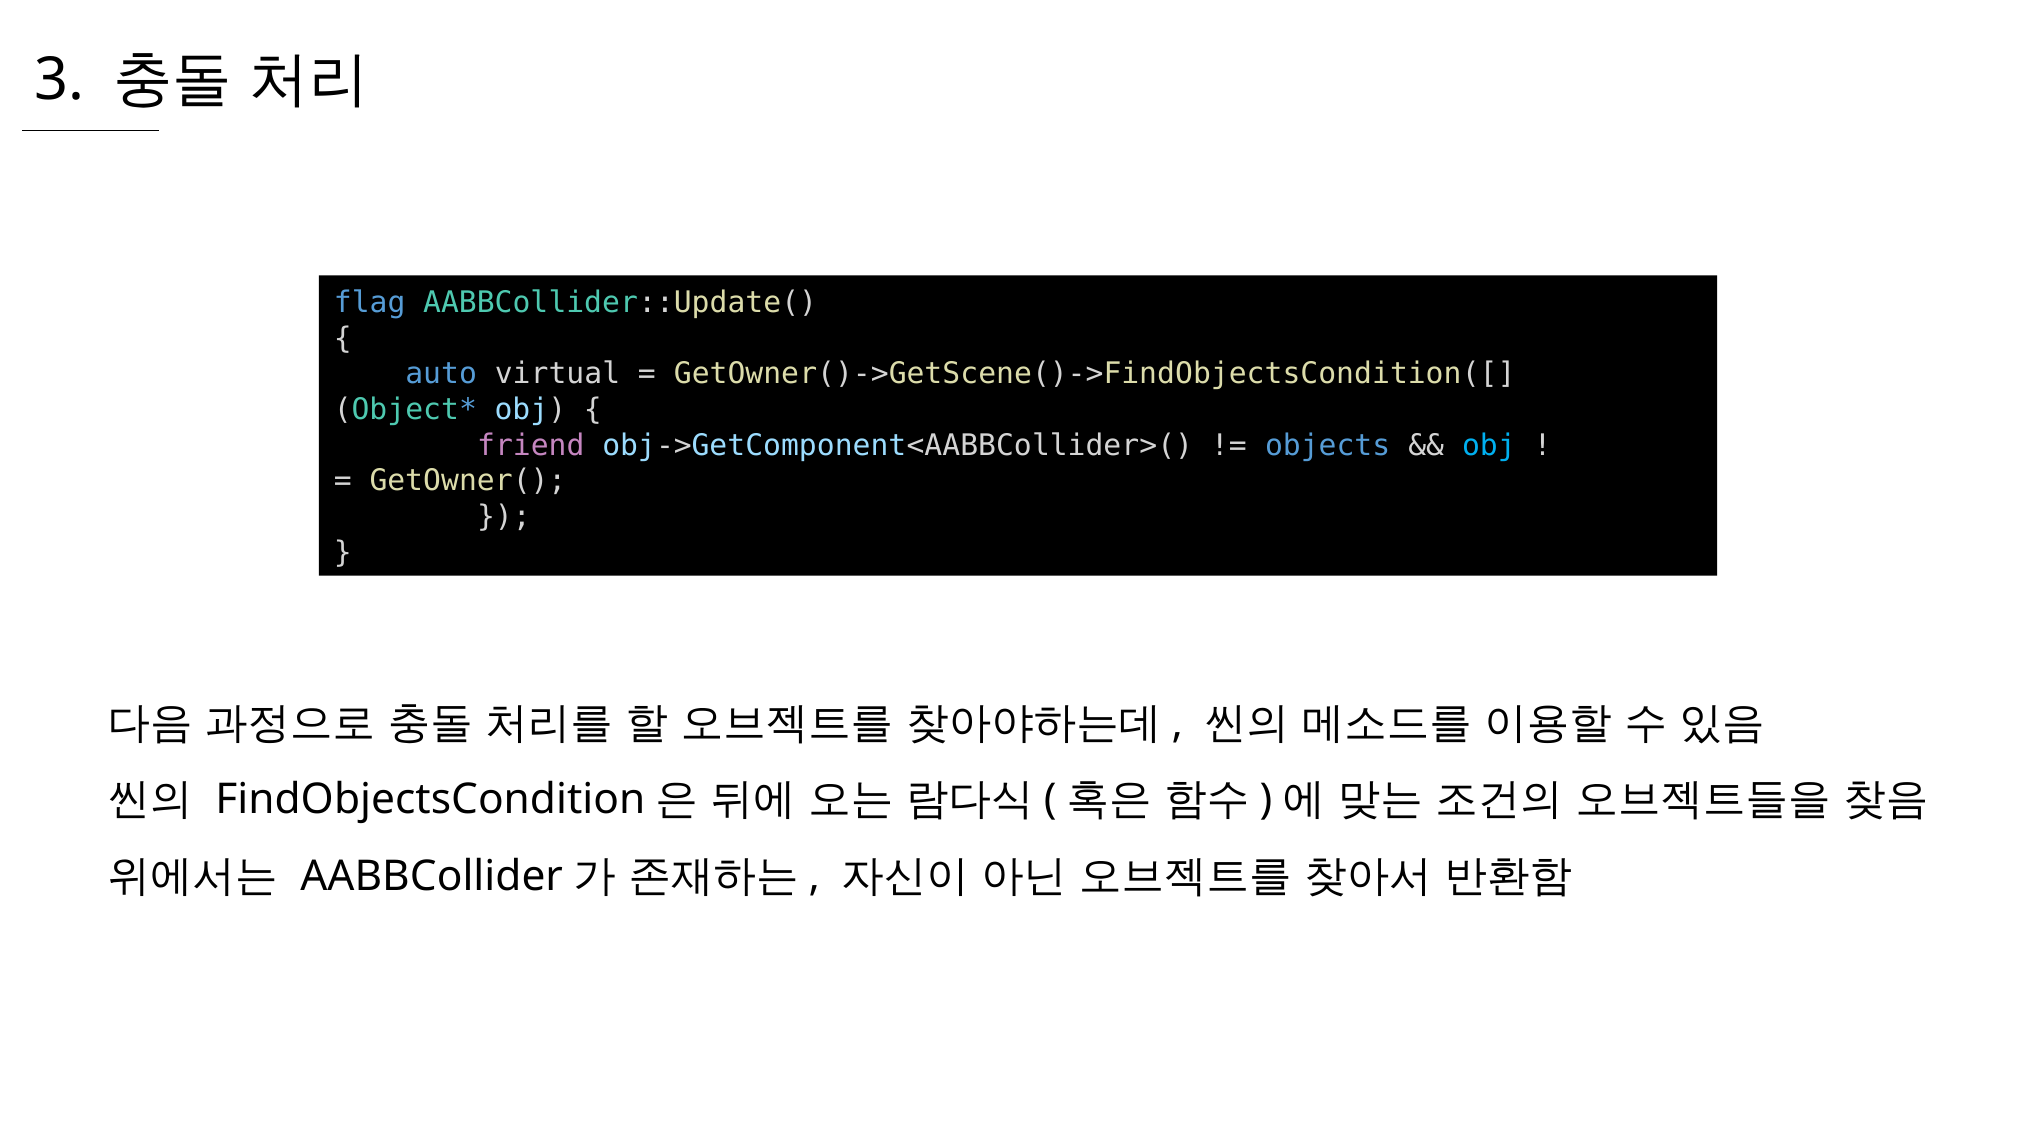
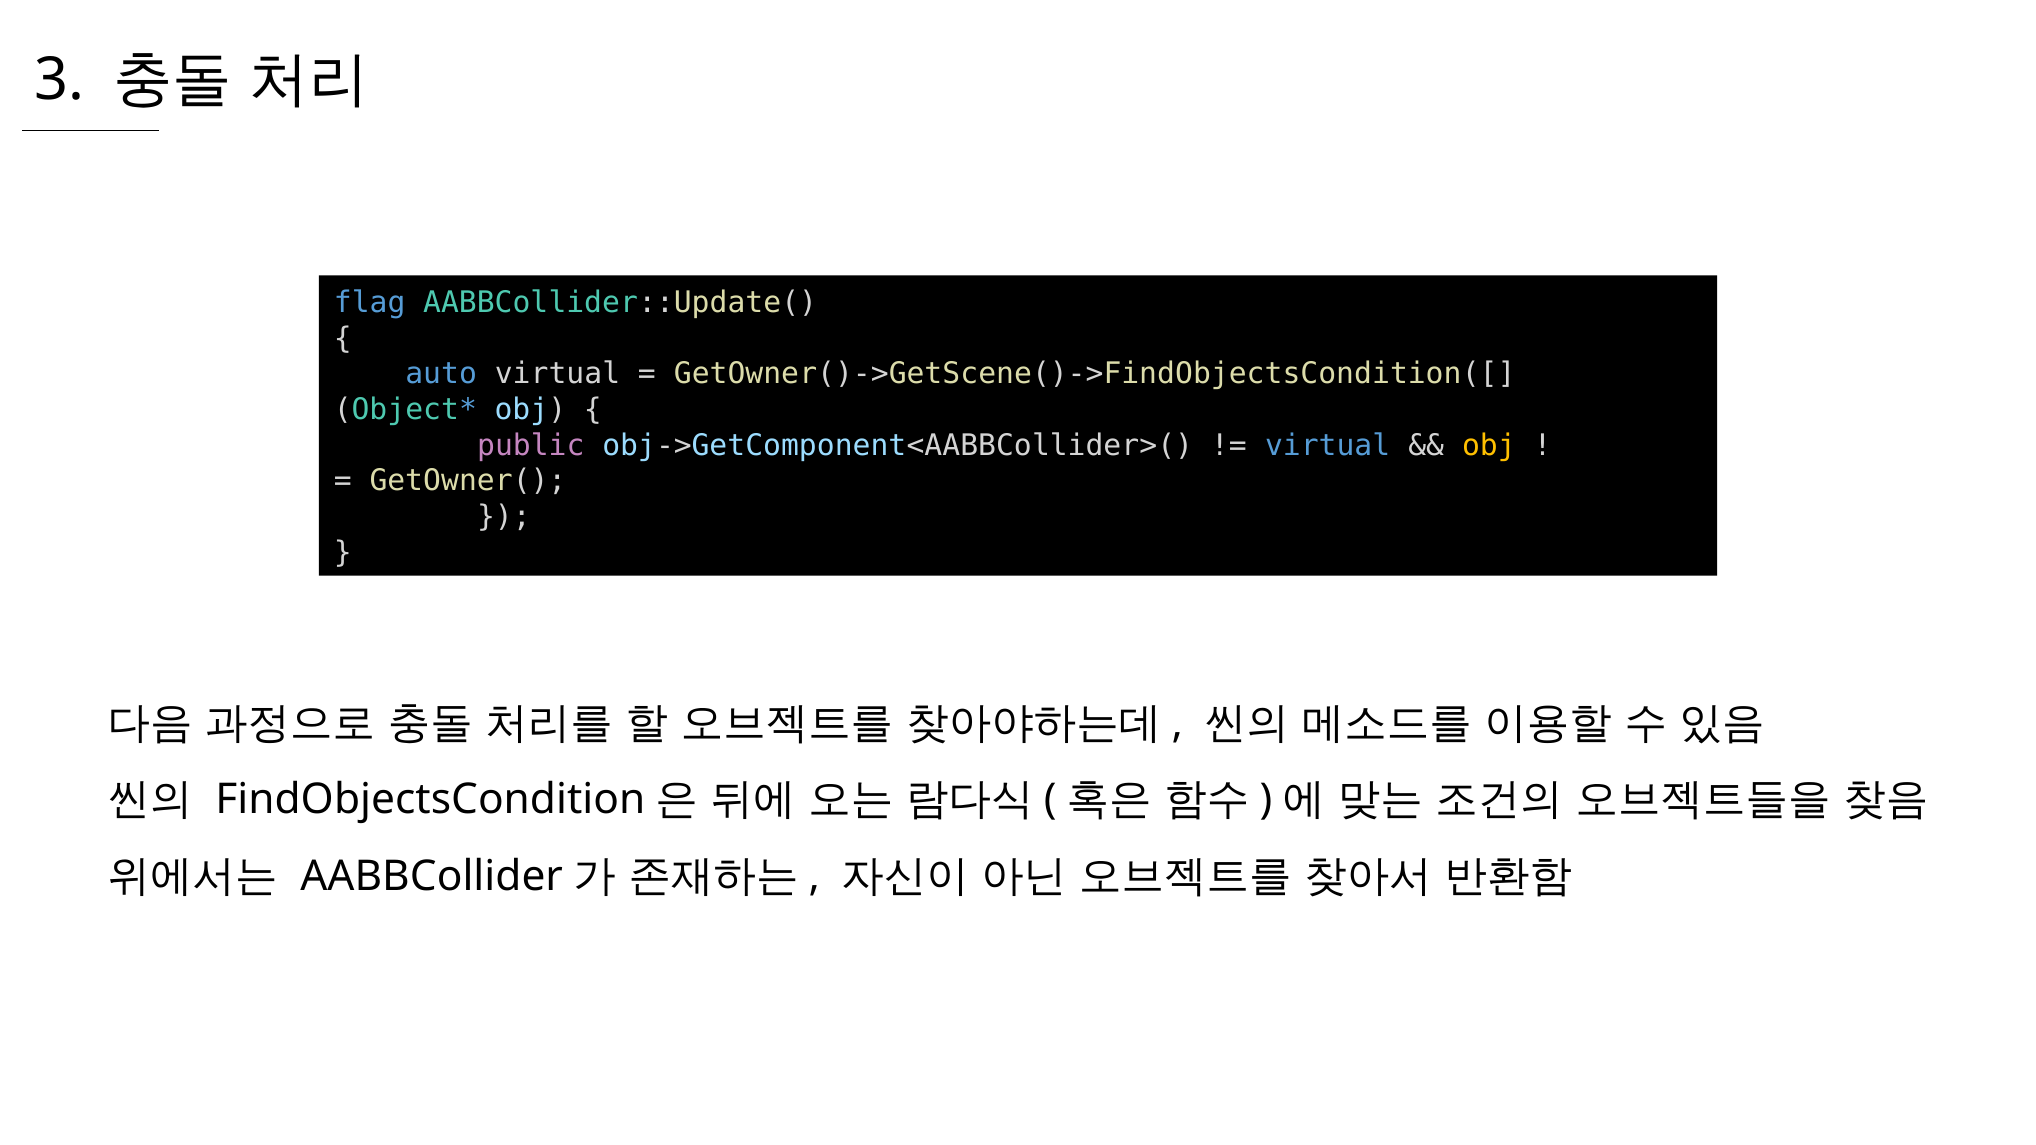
friend: friend -> public (531, 445)
objects: objects -> virtual (1328, 445)
obj colour: light blue -> yellow (1489, 445)
